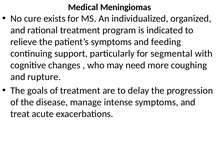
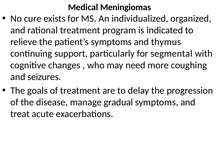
feeding: feeding -> thymus (166, 42)
rupture: rupture -> seizures (44, 77)
intense: intense -> gradual (118, 102)
